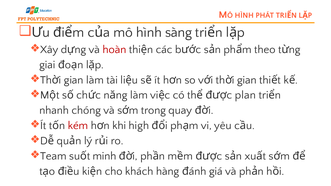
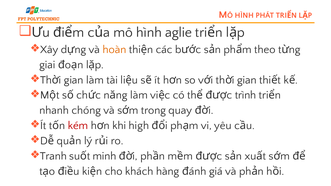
sàng: sàng -> aglie (179, 32)
hoàn colour: red -> orange (114, 50)
plan: plan -> trình (246, 95)
Team: Team -> Tranh (53, 156)
